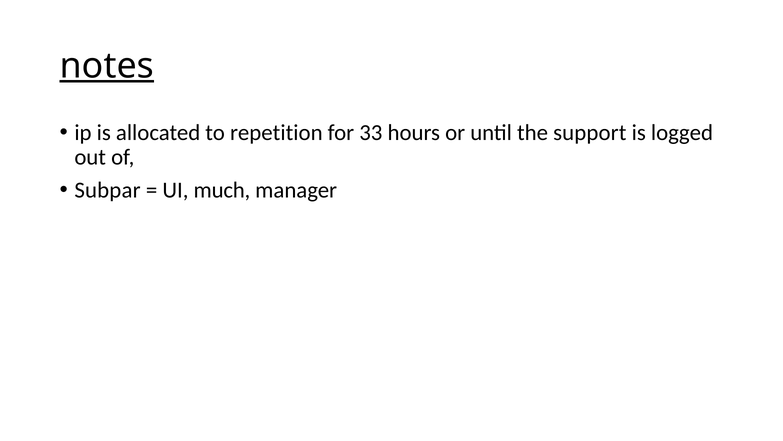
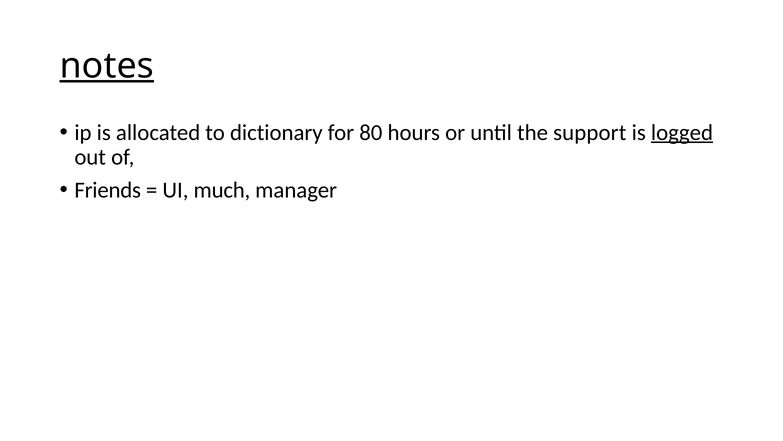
repetition: repetition -> dictionary (276, 132)
33: 33 -> 80 (371, 132)
logged underline: none -> present (682, 132)
Subpar: Subpar -> Friends (108, 190)
